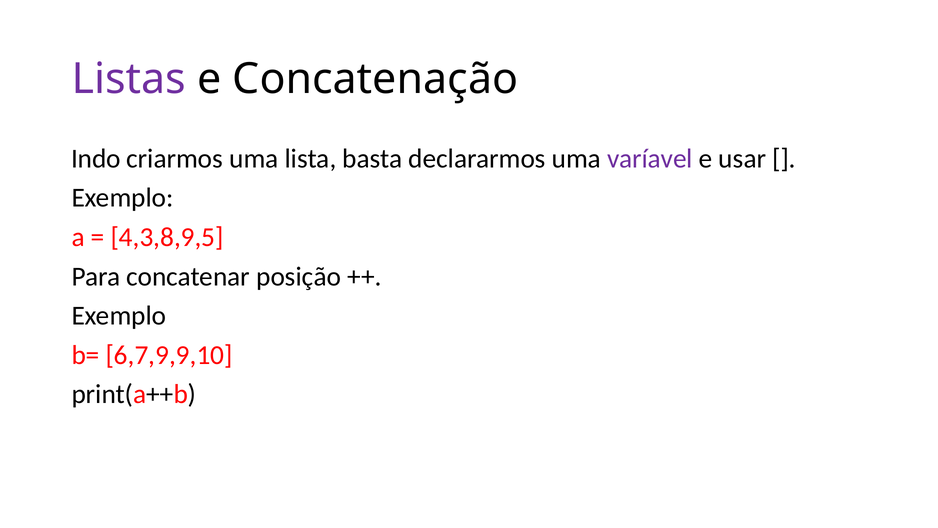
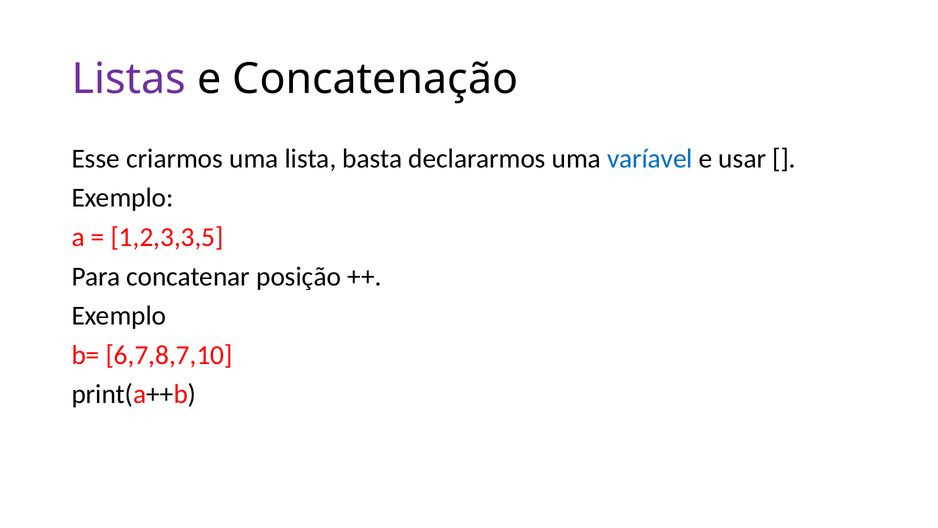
Indo: Indo -> Esse (96, 159)
varíavel colour: purple -> blue (650, 159)
4,3,8,9,5: 4,3,8,9,5 -> 1,2,3,3,5 (167, 237)
6,7,9,9,10: 6,7,9,9,10 -> 6,7,8,7,10 (169, 355)
